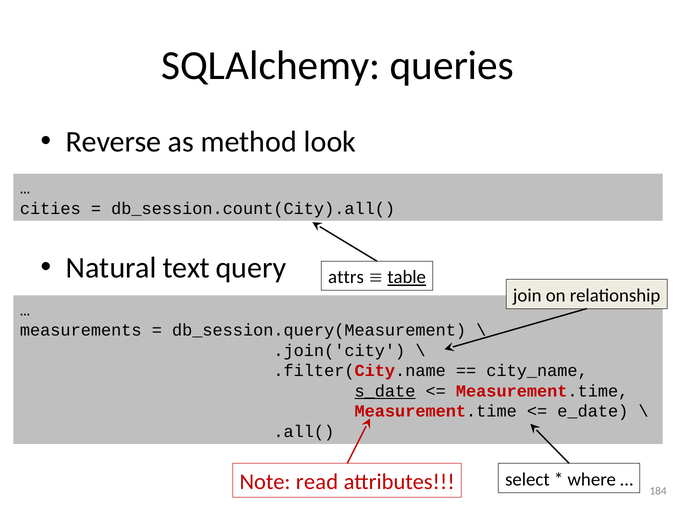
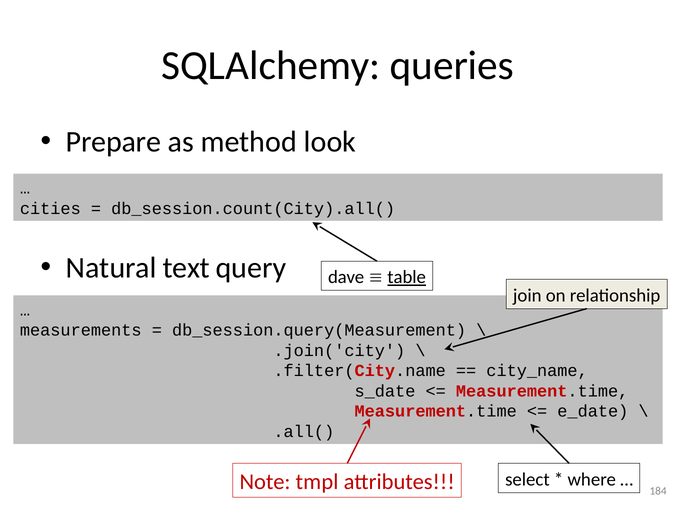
Reverse: Reverse -> Prepare (113, 142)
attrs: attrs -> dave (346, 277)
s_date underline: present -> none (385, 391)
read: read -> tmpl (317, 482)
